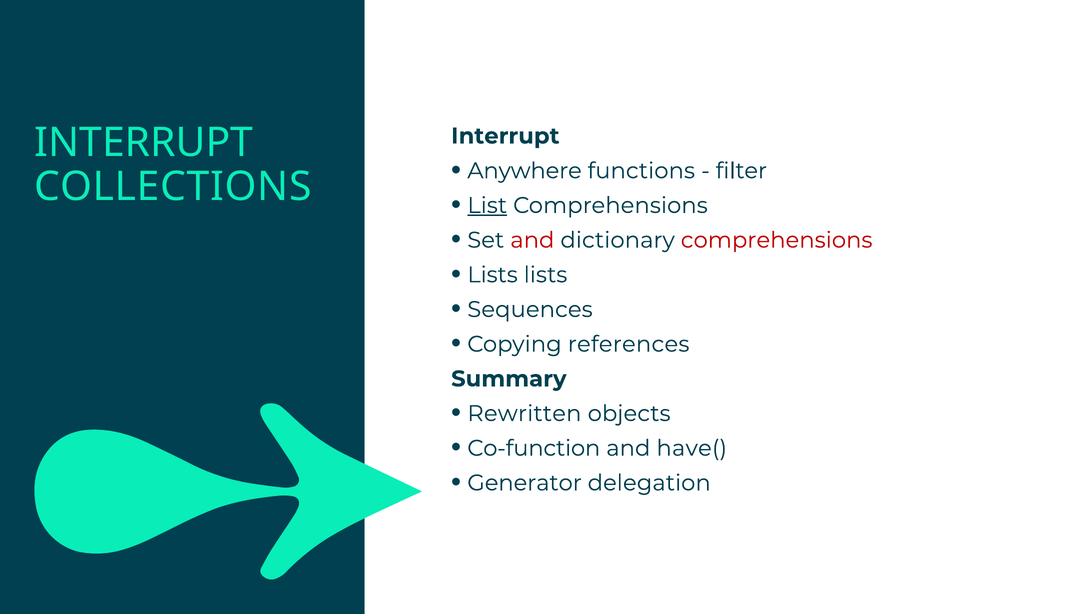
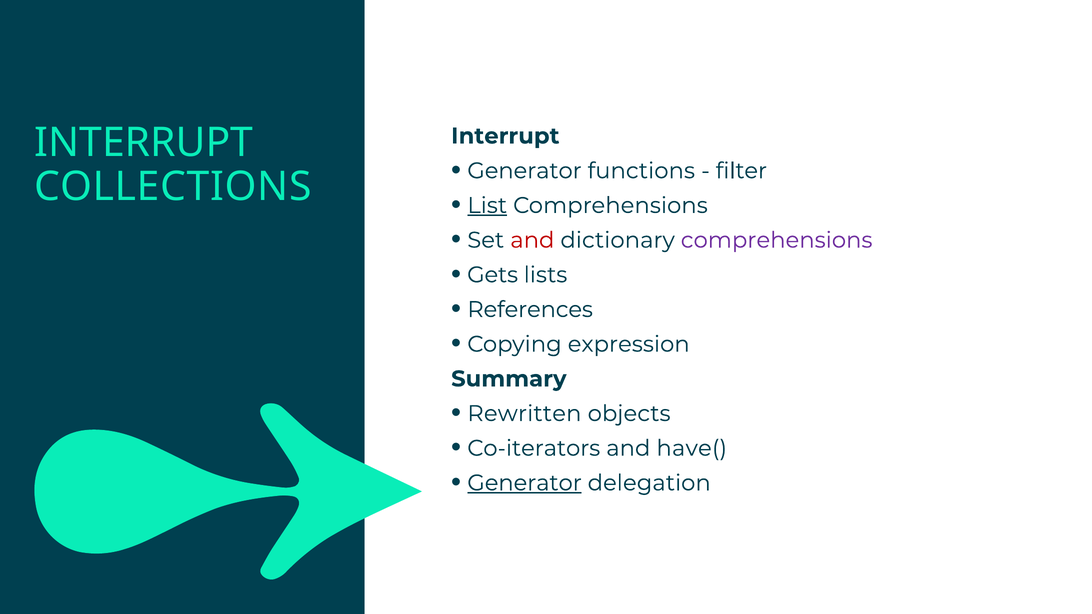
Anywhere: Anywhere -> Generator (524, 171)
comprehensions colour: red -> purple (777, 240)
Lists: Lists -> Gets (493, 275)
Sequences: Sequences -> References (530, 310)
references: references -> expression (629, 344)
Co-function: Co-function -> Co-iterators (534, 448)
Generator underline: none -> present (525, 483)
